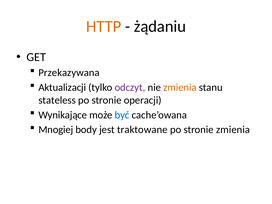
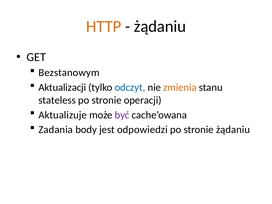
Przekazywana: Przekazywana -> Bezstanowym (69, 73)
odczyt colour: purple -> blue (130, 87)
Wynikające: Wynikające -> Aktualizuje (63, 115)
być colour: blue -> purple (122, 115)
Mnogiej: Mnogiej -> Zadania (56, 130)
traktowane: traktowane -> odpowiedzi (142, 130)
stronie zmienia: zmienia -> żądaniu (233, 130)
